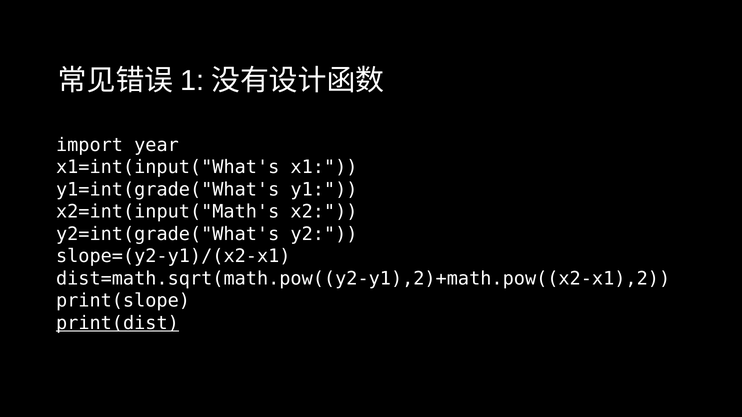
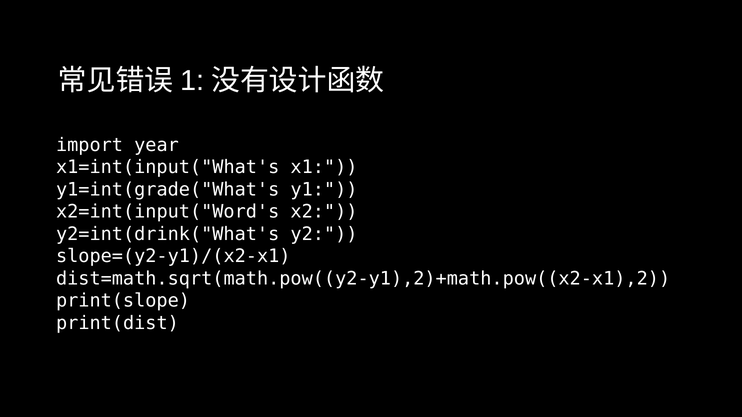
x2=int(input("Math's: x2=int(input("Math's -> x2=int(input("Word's (168, 212)
y2=int(grade("What's: y2=int(grade("What's -> y2=int(drink("What's (168, 234)
print(dist underline: present -> none (117, 323)
